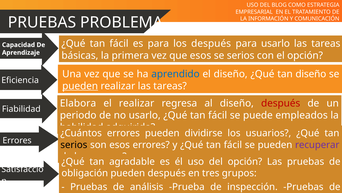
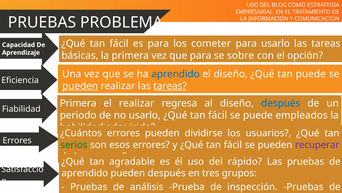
los después: después -> cometer (211, 43)
que esos: esos -> para (201, 55)
se serios: serios -> sobre (241, 55)
tan diseño: diseño -> puede (311, 74)
tareas underline: none -> present (170, 86)
Elabora: Elabora -> Primera (78, 103)
después colour: red -> blue (281, 103)
serios colour: black -> green (74, 144)
del opción: opción -> rápido (245, 161)
obligación: obligación -> aprendido (85, 173)
